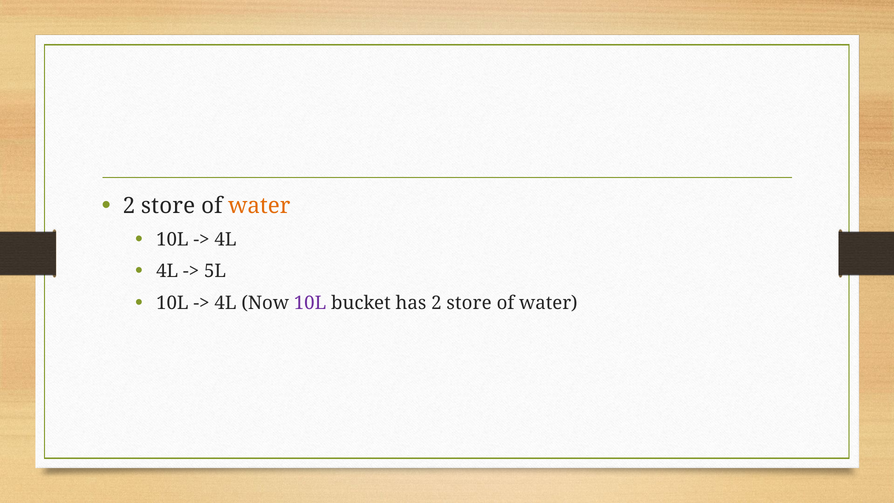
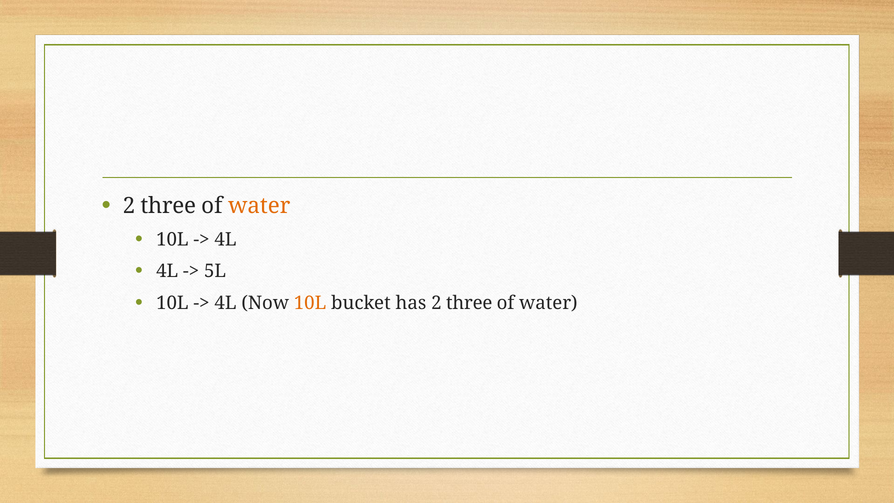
store: store -> three (168, 206)
10L colour: purple -> orange (310, 303)
has 2 store: store -> three (469, 303)
